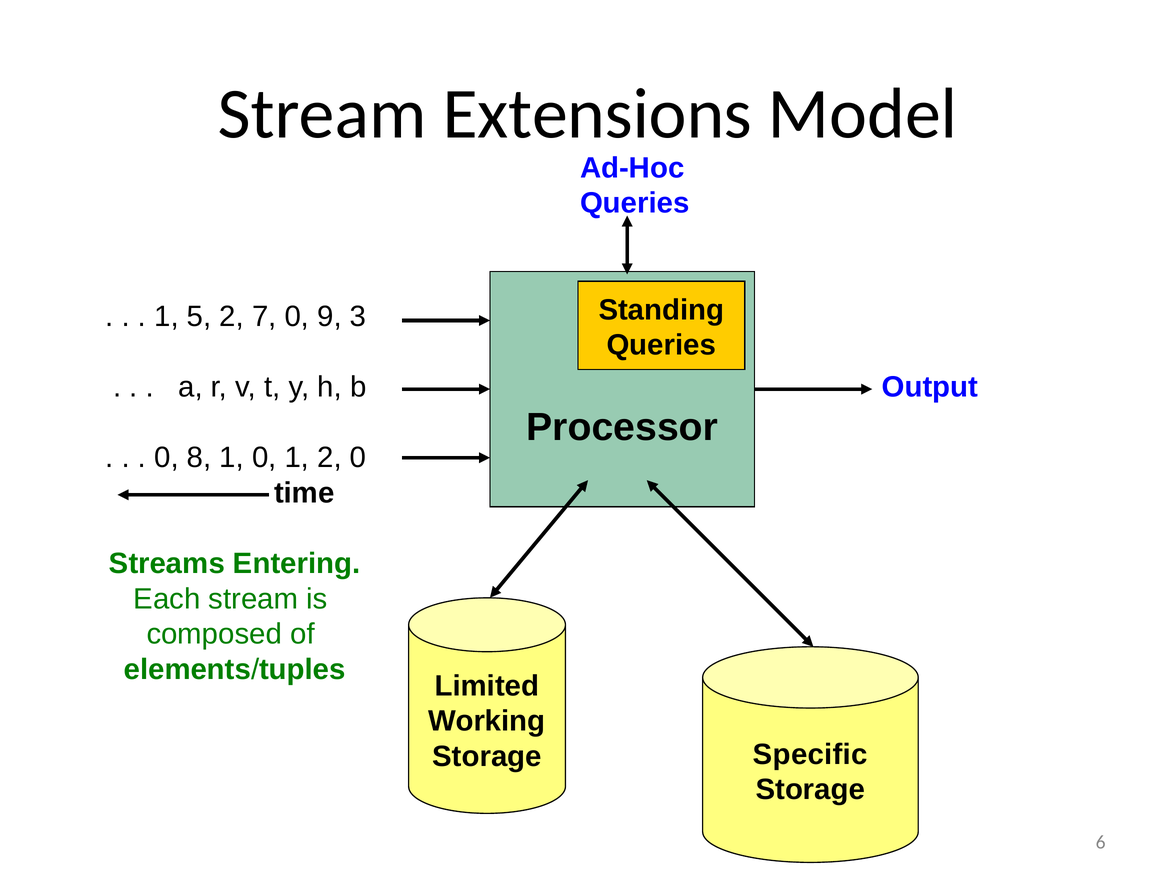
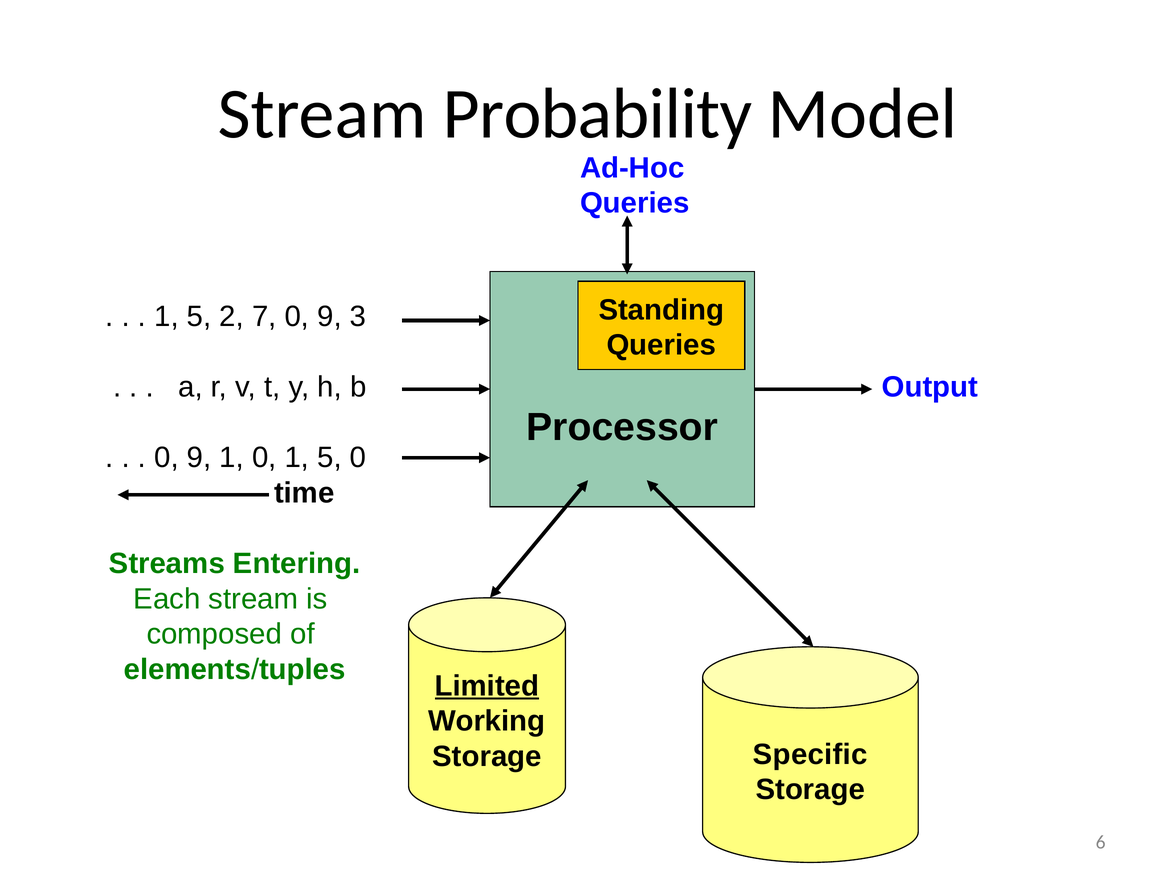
Extensions: Extensions -> Probability (598, 114)
8: 8 -> 9 (199, 458)
0 1 2: 2 -> 5 (329, 458)
Limited underline: none -> present (487, 686)
